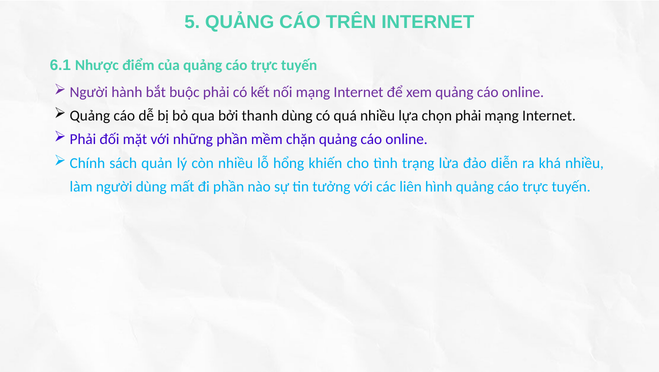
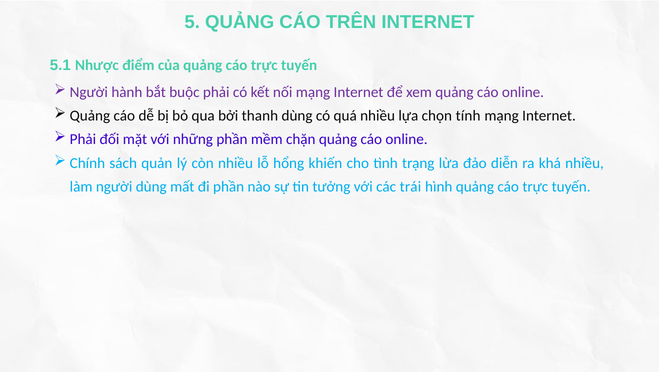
6.1: 6.1 -> 5.1 (60, 65)
chọn phải: phải -> tính (468, 116)
liên: liên -> trái (410, 186)
